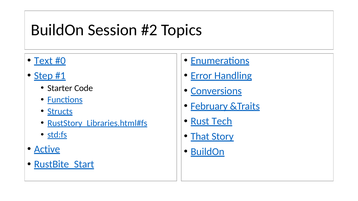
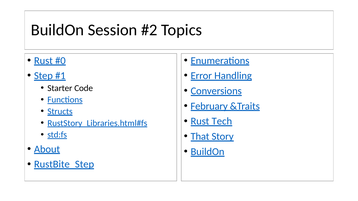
Text: Text -> Rust (43, 61)
Active: Active -> About (47, 149)
RustBite_Start: RustBite_Start -> RustBite_Step (64, 165)
